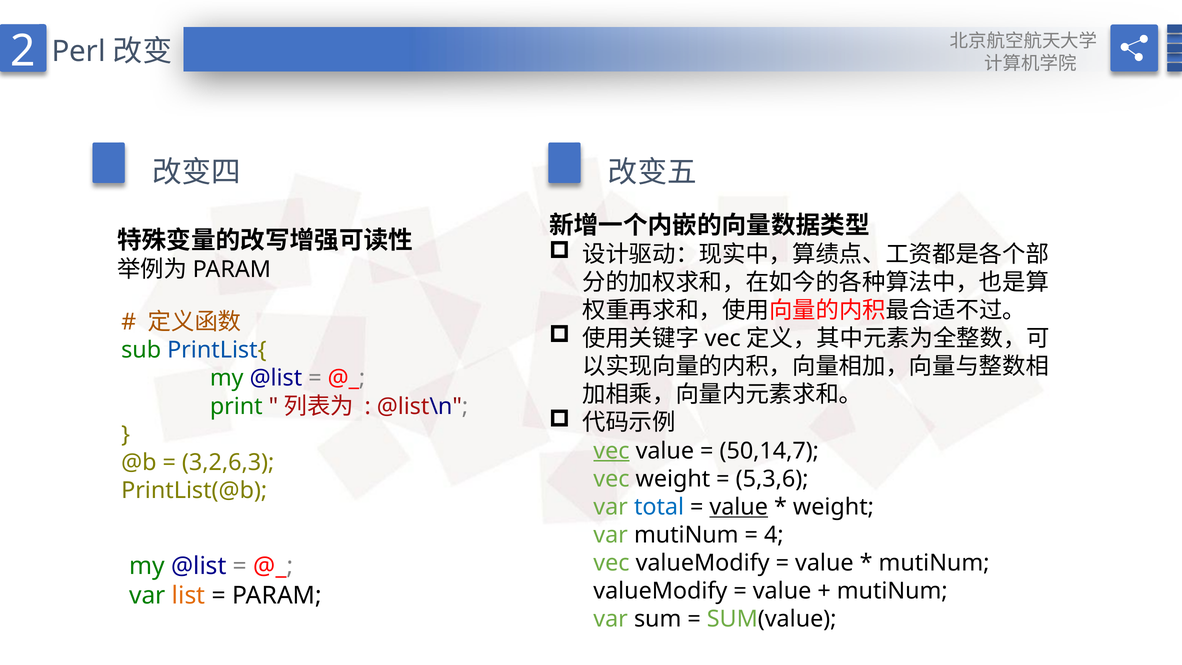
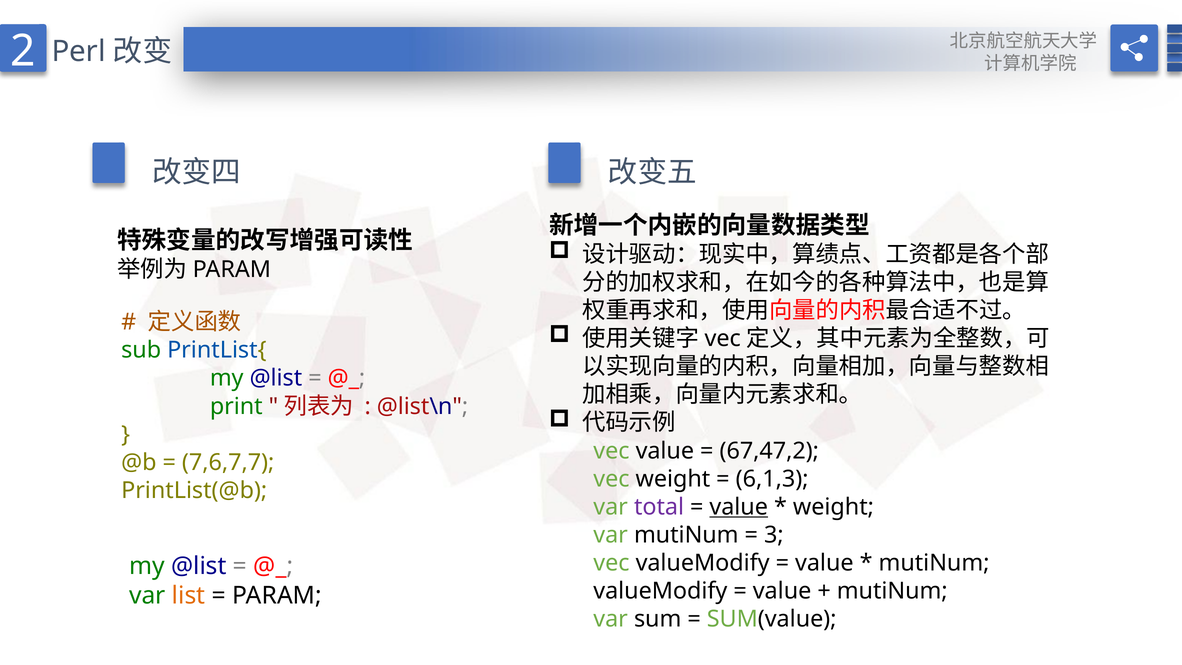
vec underline: present -> none (611, 451)
50,14,7: 50,14,7 -> 67,47,2 (769, 451)
3,2,6,3: 3,2,6,3 -> 7,6,7,7 (228, 462)
5,3,6: 5,3,6 -> 6,1,3 (772, 479)
total colour: blue -> purple (659, 507)
4: 4 -> 3 (774, 535)
